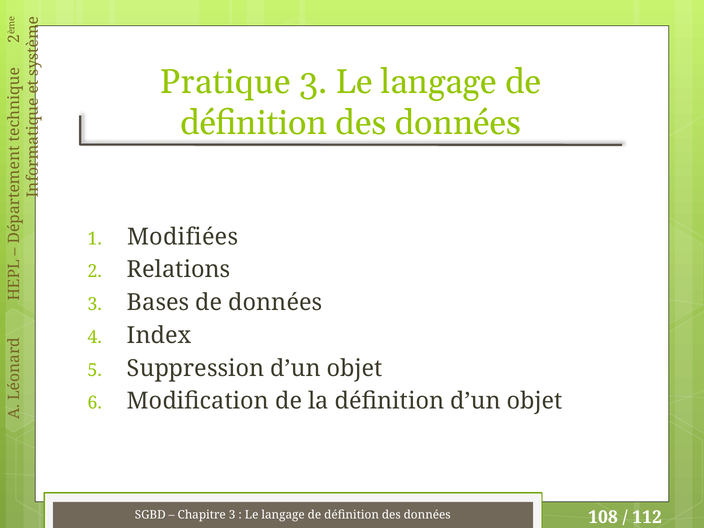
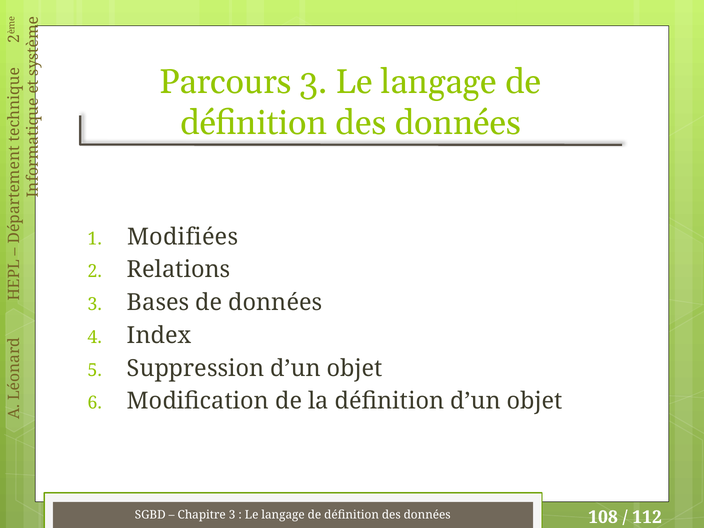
Pratique: Pratique -> Parcours (225, 82)
